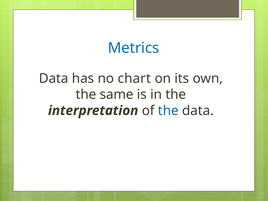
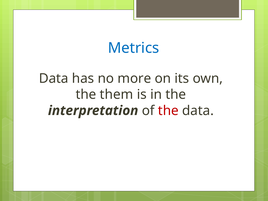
chart: chart -> more (134, 78)
same: same -> them (117, 95)
the colour: blue -> red (168, 111)
